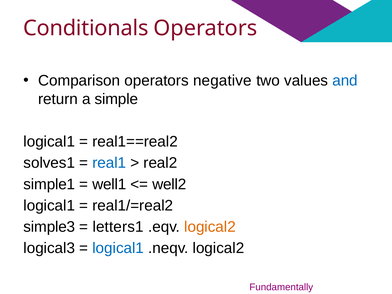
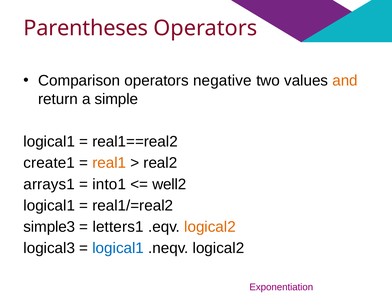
Conditionals: Conditionals -> Parentheses (86, 28)
and colour: blue -> orange (345, 81)
solves1: solves1 -> create1 (49, 163)
real1 colour: blue -> orange (109, 163)
simple1: simple1 -> arrays1 (49, 184)
well1: well1 -> into1 (109, 184)
Fundamentally: Fundamentally -> Exponentiation (281, 287)
